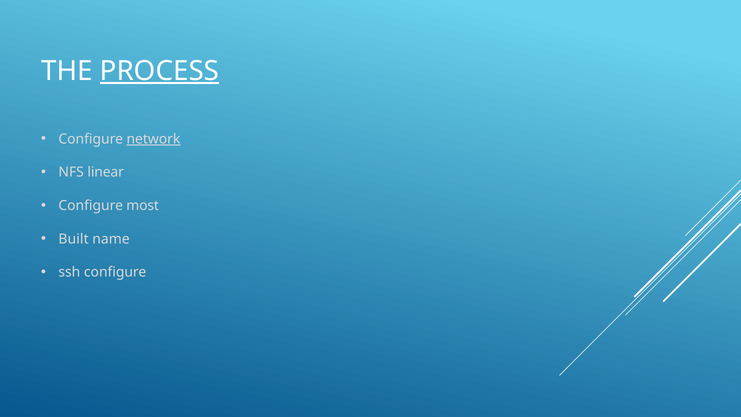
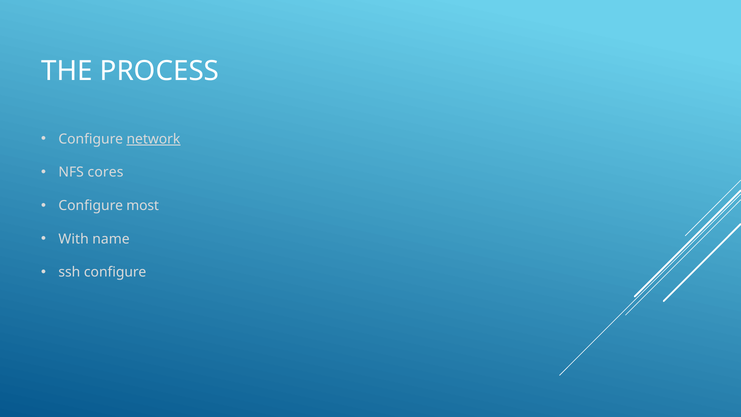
PROCESS underline: present -> none (159, 71)
linear: linear -> cores (106, 172)
Built: Built -> With (74, 239)
